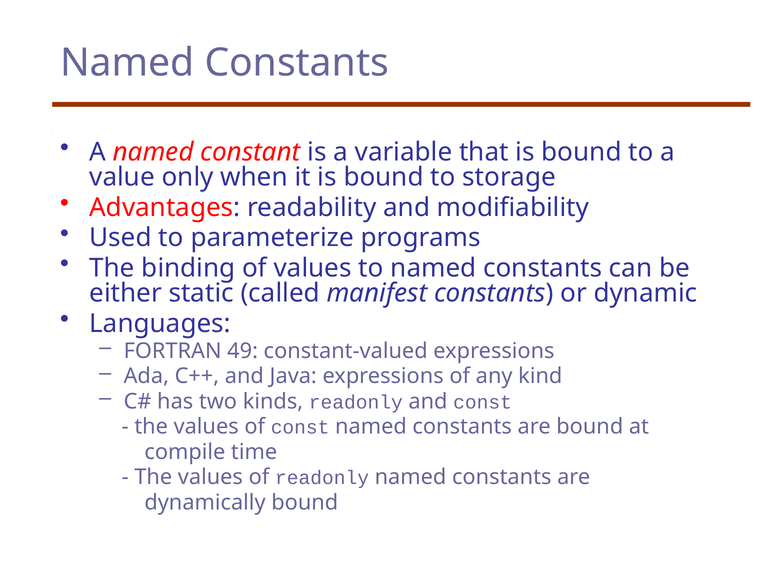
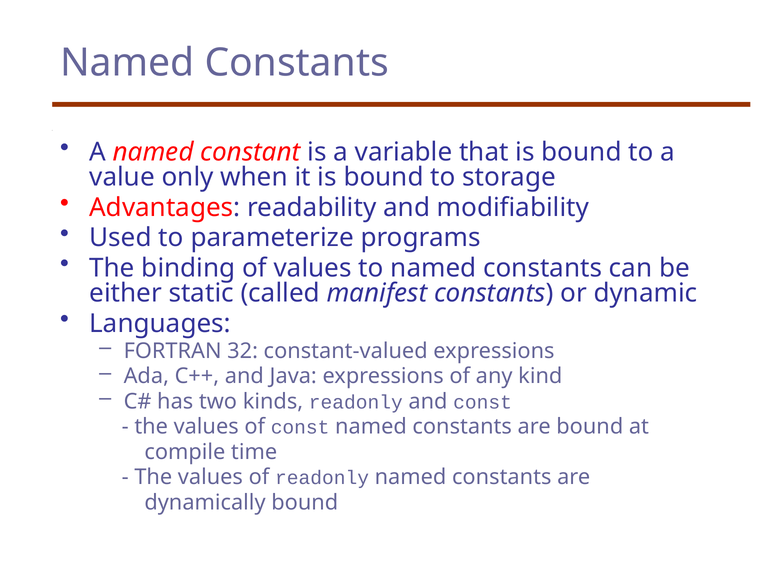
49: 49 -> 32 (243, 351)
